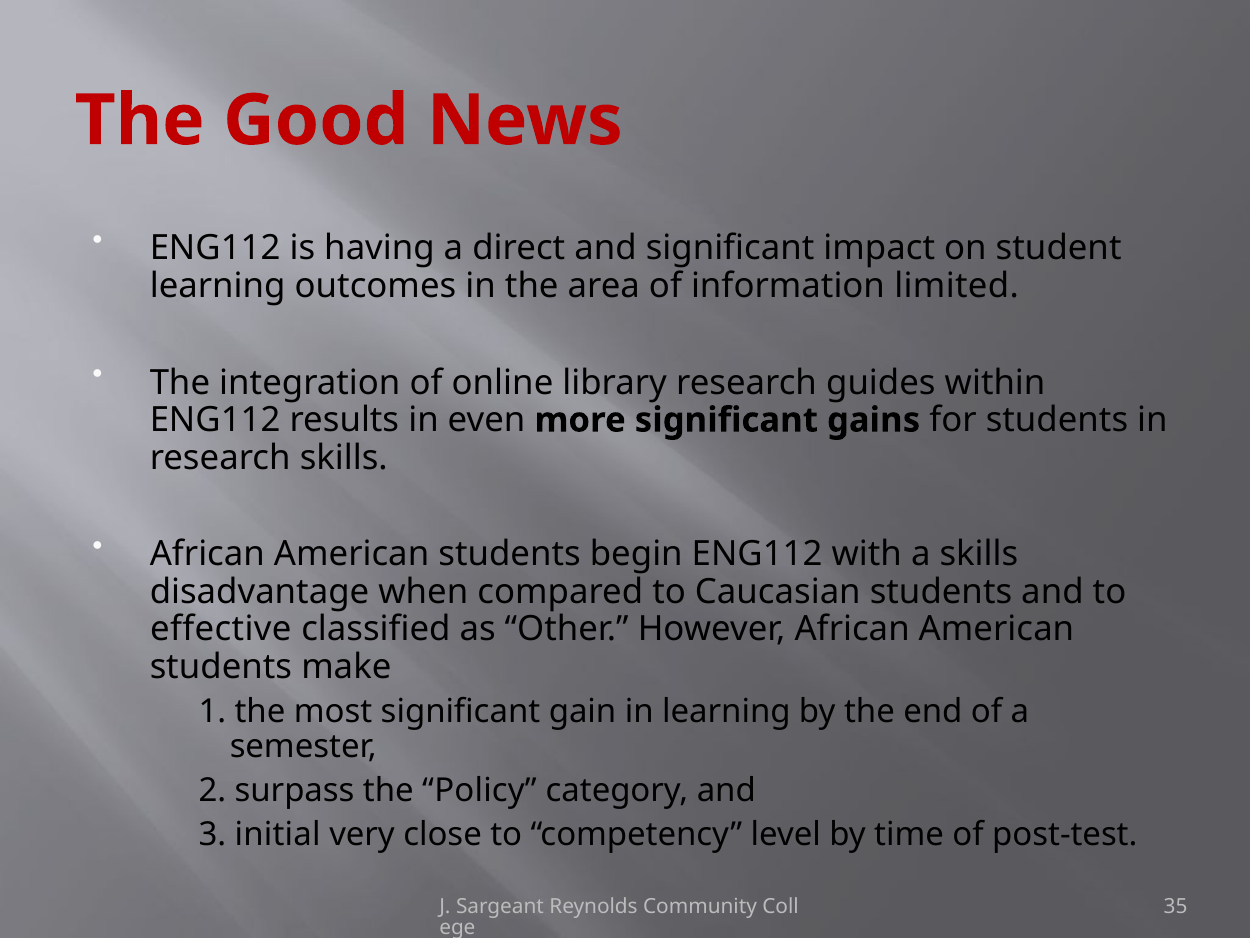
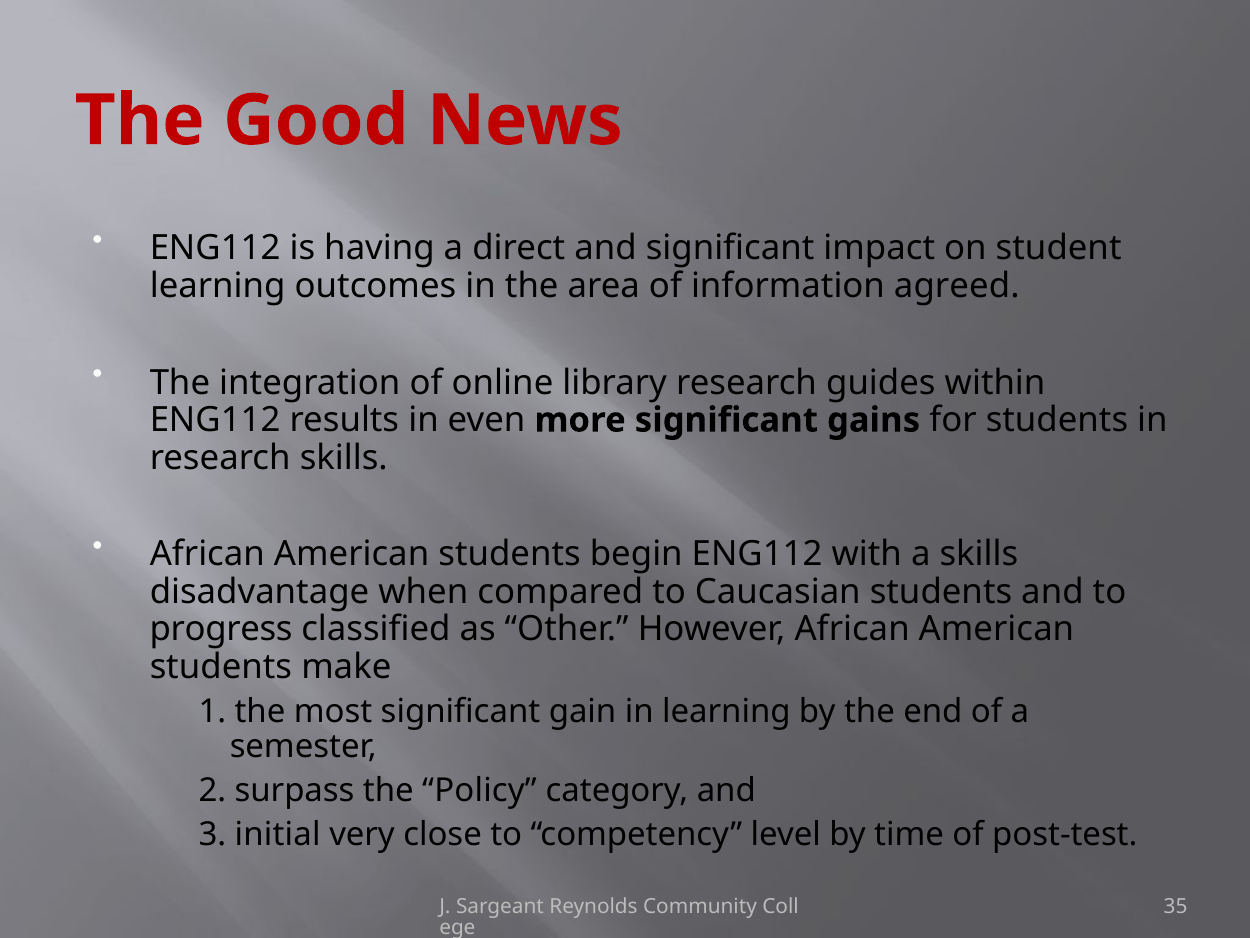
limited: limited -> agreed (957, 286)
effective: effective -> progress (221, 629)
